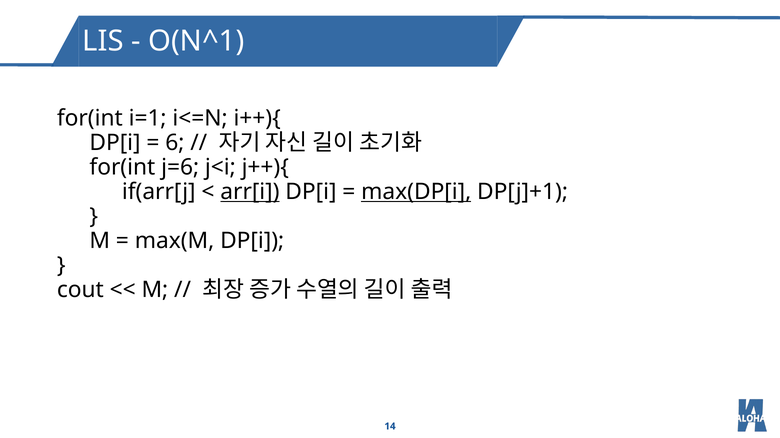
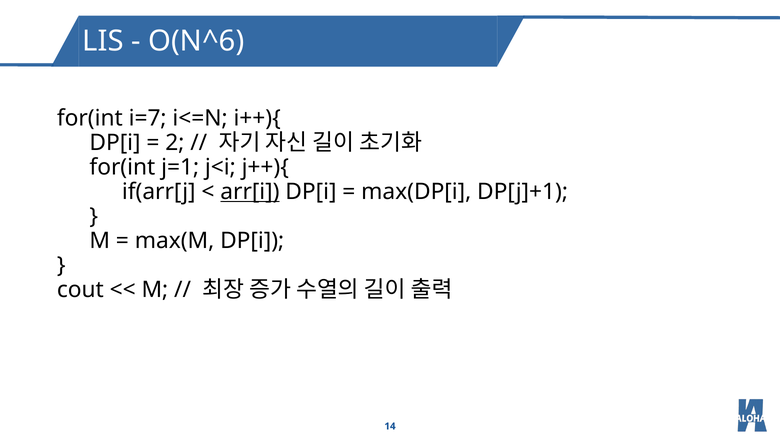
O(N^1: O(N^1 -> O(N^6 (196, 41)
i=1: i=1 -> i=7 (148, 118)
6: 6 -> 2 (175, 143)
j=6: j=6 -> j=1 (180, 168)
max(DP[i underline: present -> none (416, 192)
